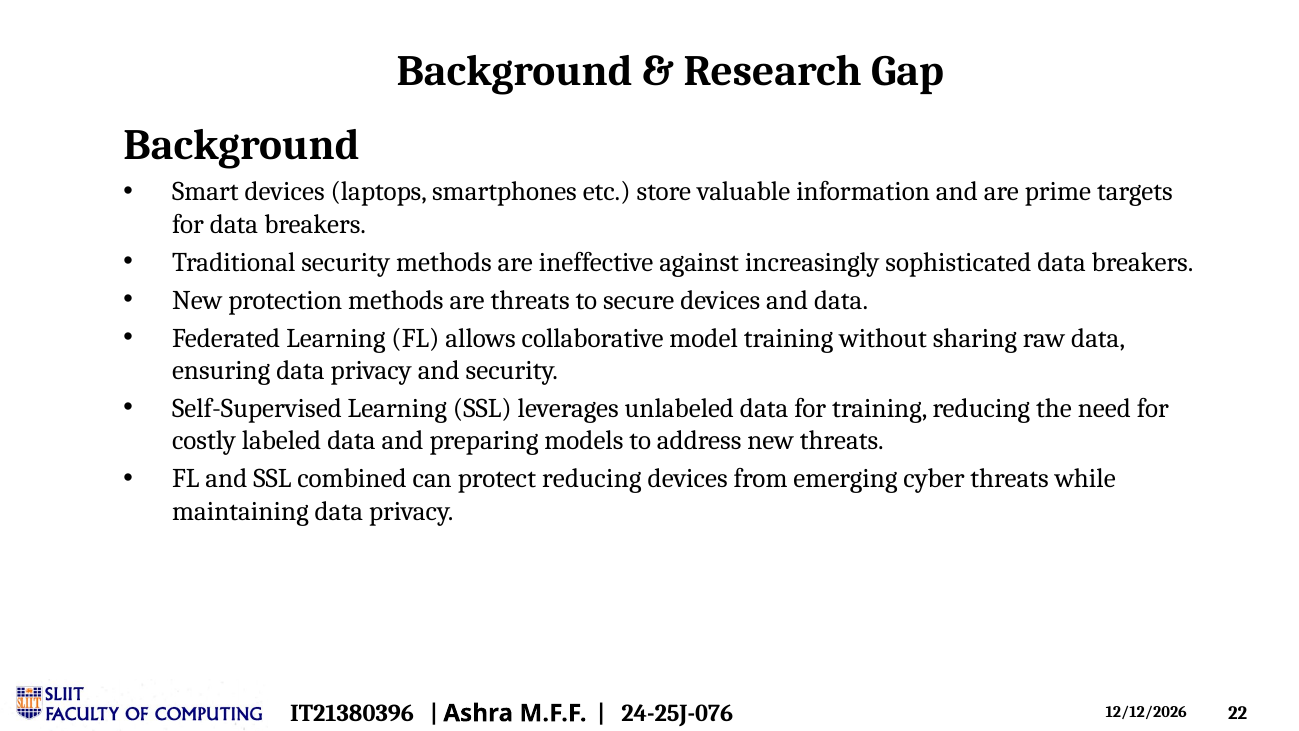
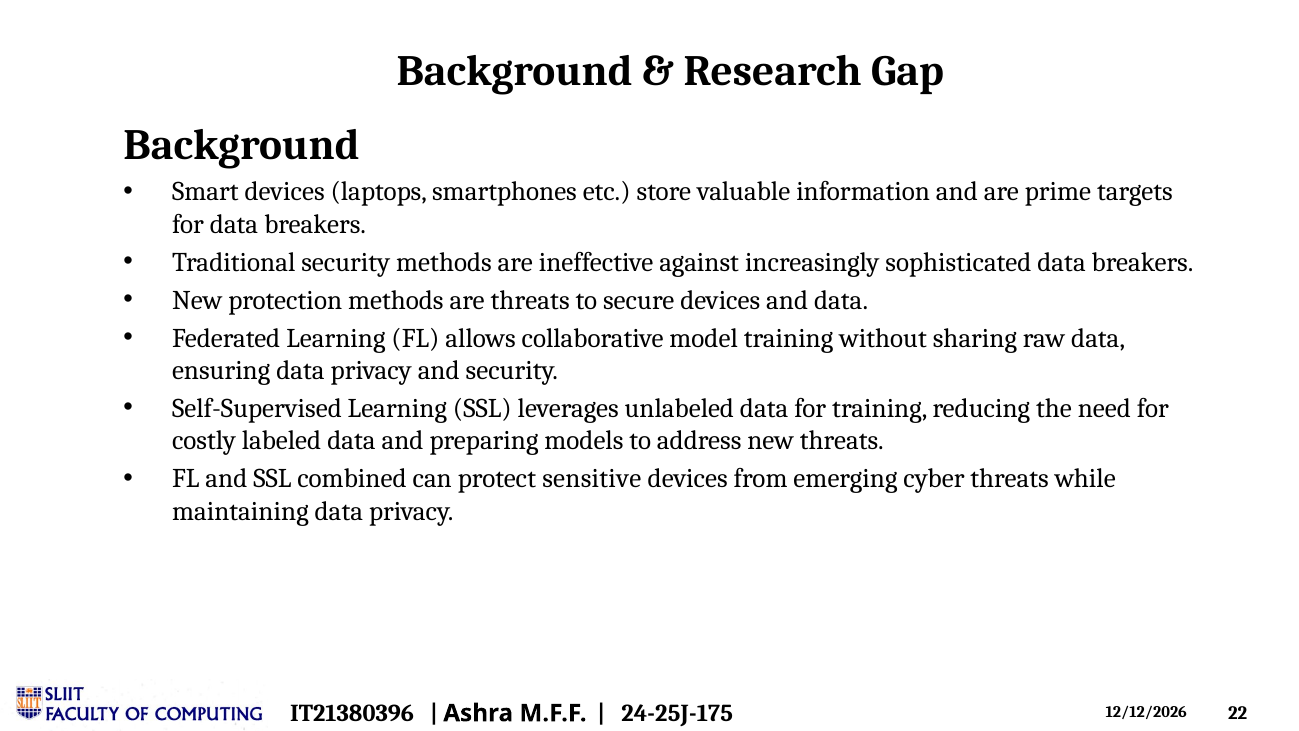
protect reducing: reducing -> sensitive (592, 479)
24-25J-076: 24-25J-076 -> 24-25J-175 (677, 713)
